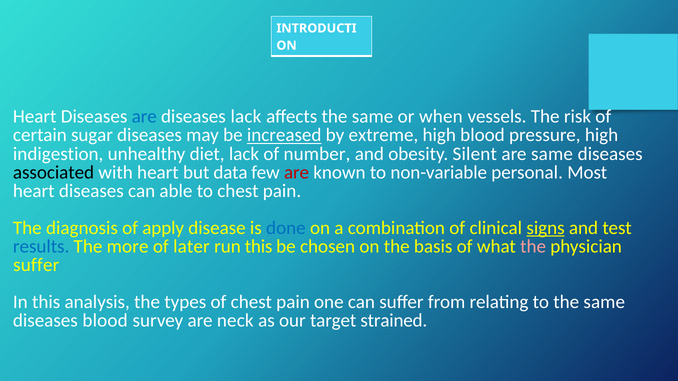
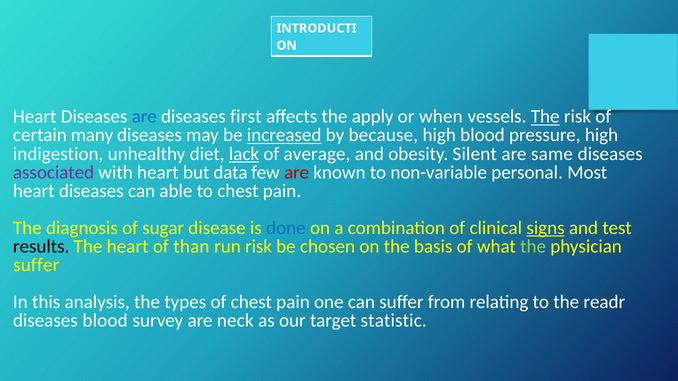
diseases lack: lack -> first (246, 117)
affects the same: same -> apply (373, 117)
The underline: none -> present (545, 117)
sugar: sugar -> many (92, 135)
extreme: extreme -> because (383, 135)
lack underline: none -> present (244, 154)
number: number -> average (317, 154)
associated colour: black -> purple (54, 172)
apply: apply -> sugar (163, 228)
results colour: blue -> black (41, 247)
The more: more -> heart (128, 247)
later: later -> than (191, 247)
run this: this -> risk (259, 247)
the colour: pink -> light green (533, 247)
to the same: same -> readr (604, 302)
strained: strained -> statistic (394, 321)
